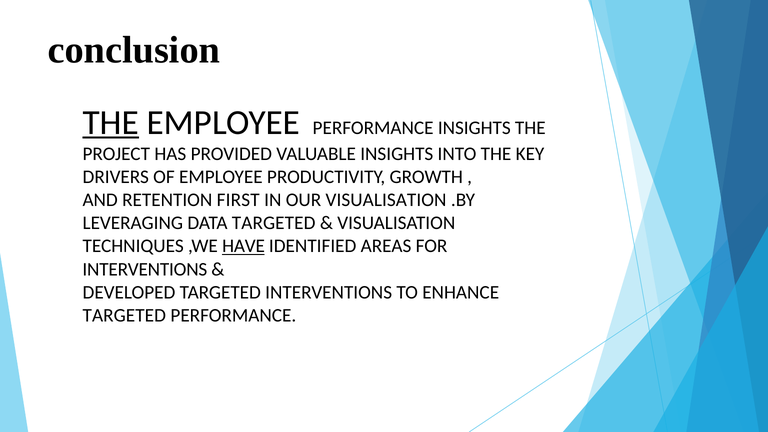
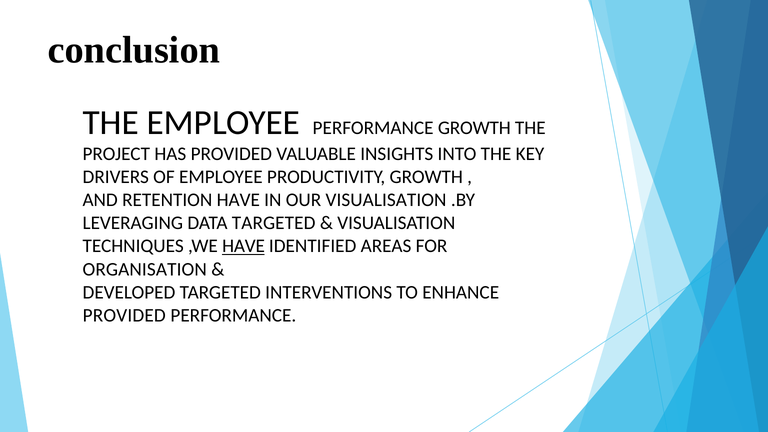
THE underline: present -> none (111, 122)
PERFORMANCE INSIGHTS: INSIGHTS -> GROWTH (474, 128)
RETENTION FIRST: FIRST -> HAVE (238, 200)
INTERVENTIONS: INTERVENTIONS -> ORGANISATION (145, 269)
TARGETED: TARGETED -> PROVIDED (124, 315)
